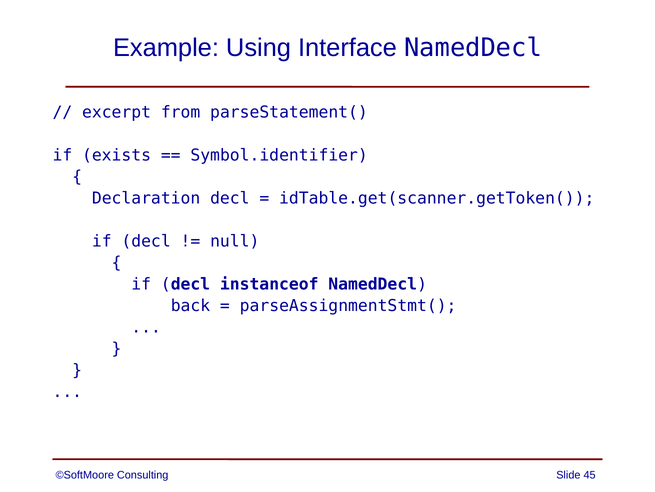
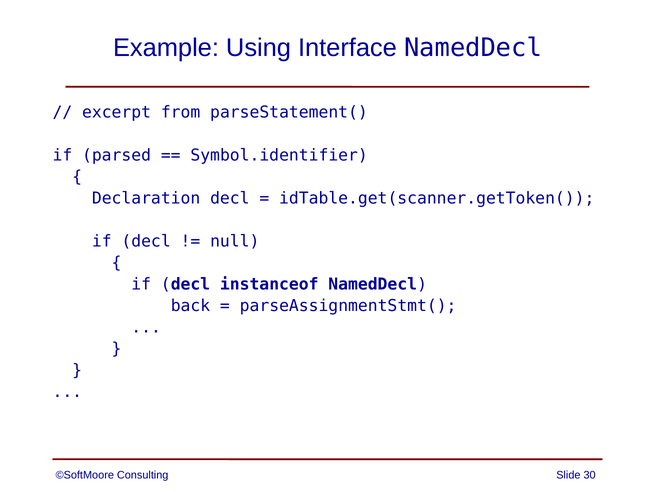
exists: exists -> parsed (117, 155)
45: 45 -> 30 (590, 475)
